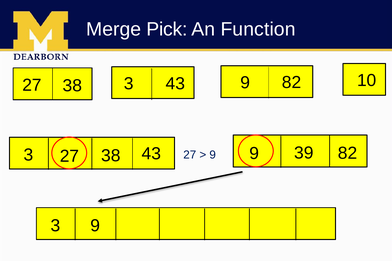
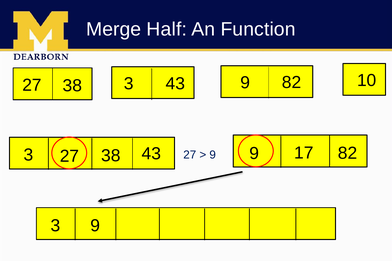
Pick: Pick -> Half (167, 29)
39: 39 -> 17 (304, 153)
